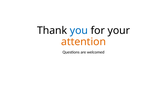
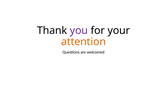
you colour: blue -> purple (79, 30)
